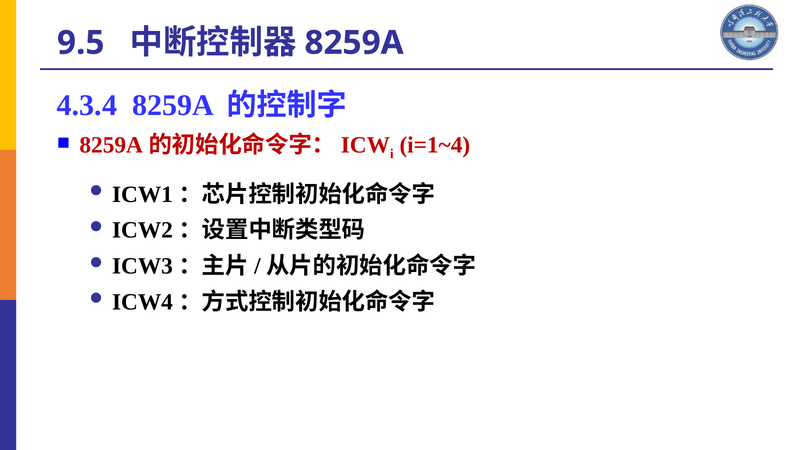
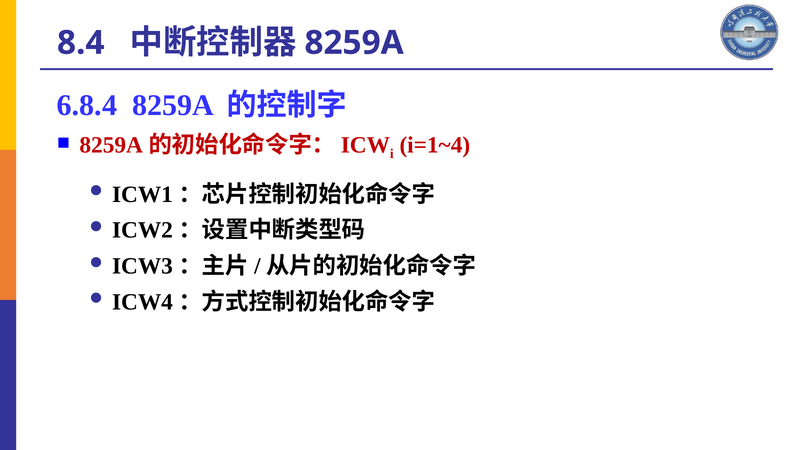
9.5: 9.5 -> 8.4 (81, 43)
4.3.4: 4.3.4 -> 6.8.4 (87, 105)
